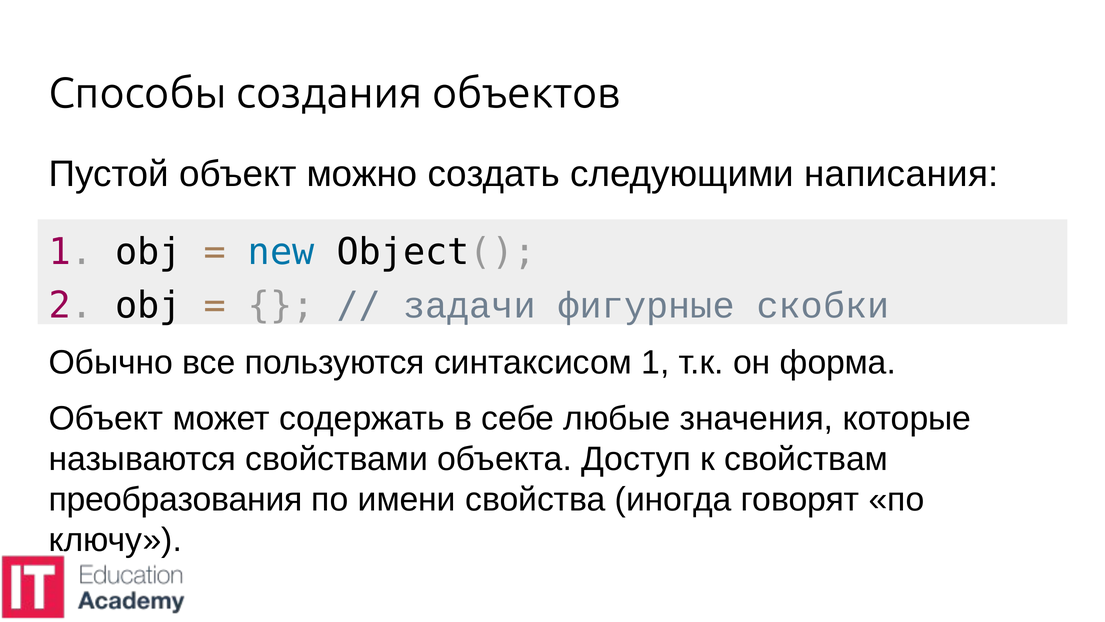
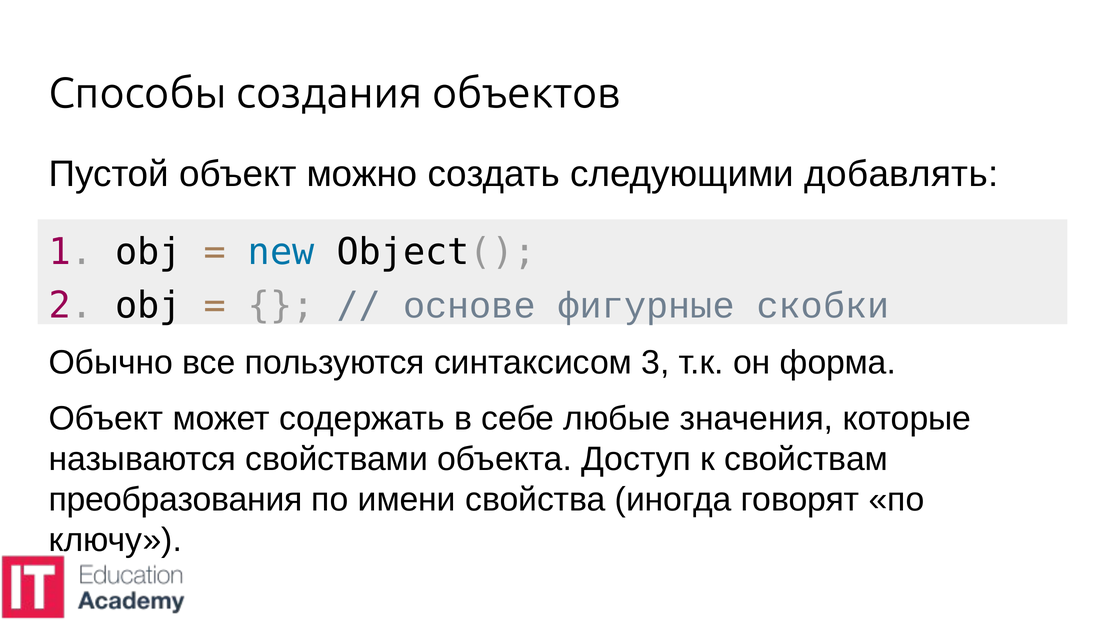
написания: написания -> добавлять (901, 174)
задачи: задачи -> основе (469, 305)
синтаксисом 1: 1 -> 3 (655, 362)
